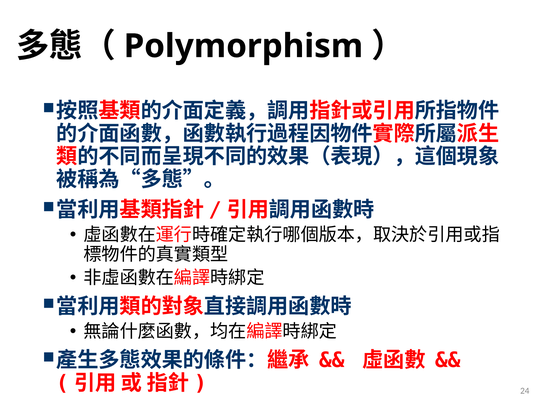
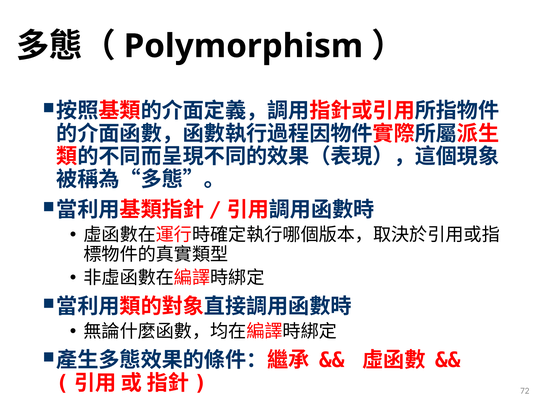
24: 24 -> 72 (525, 390)
